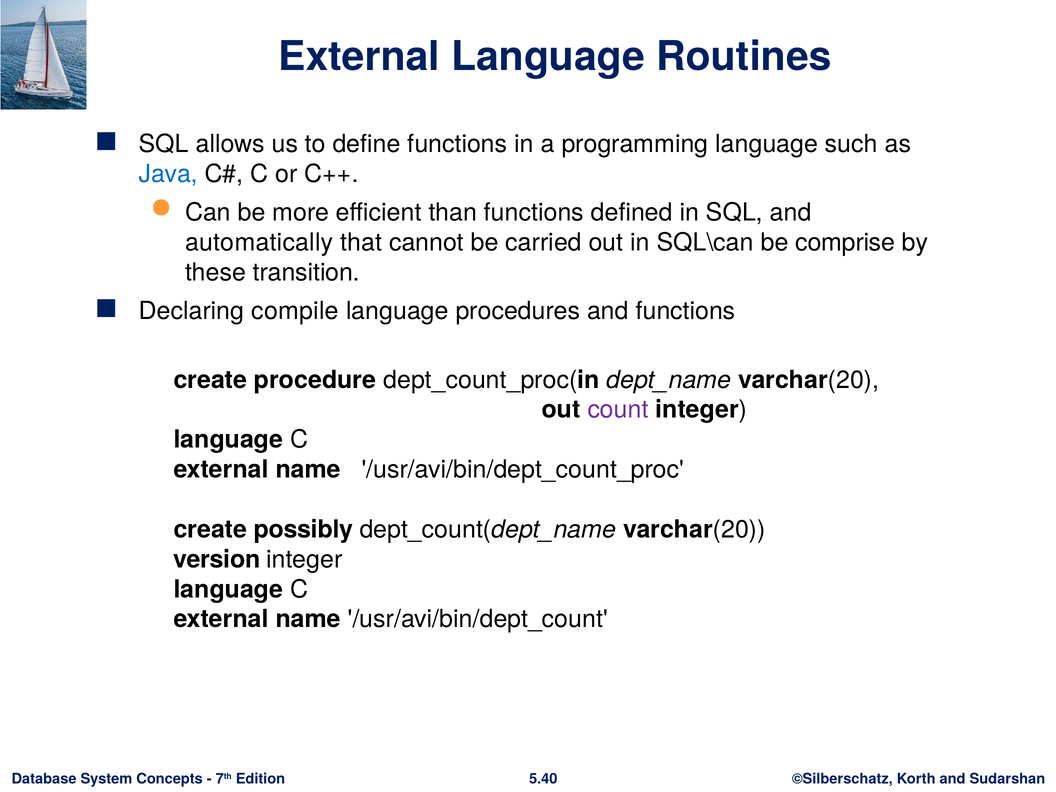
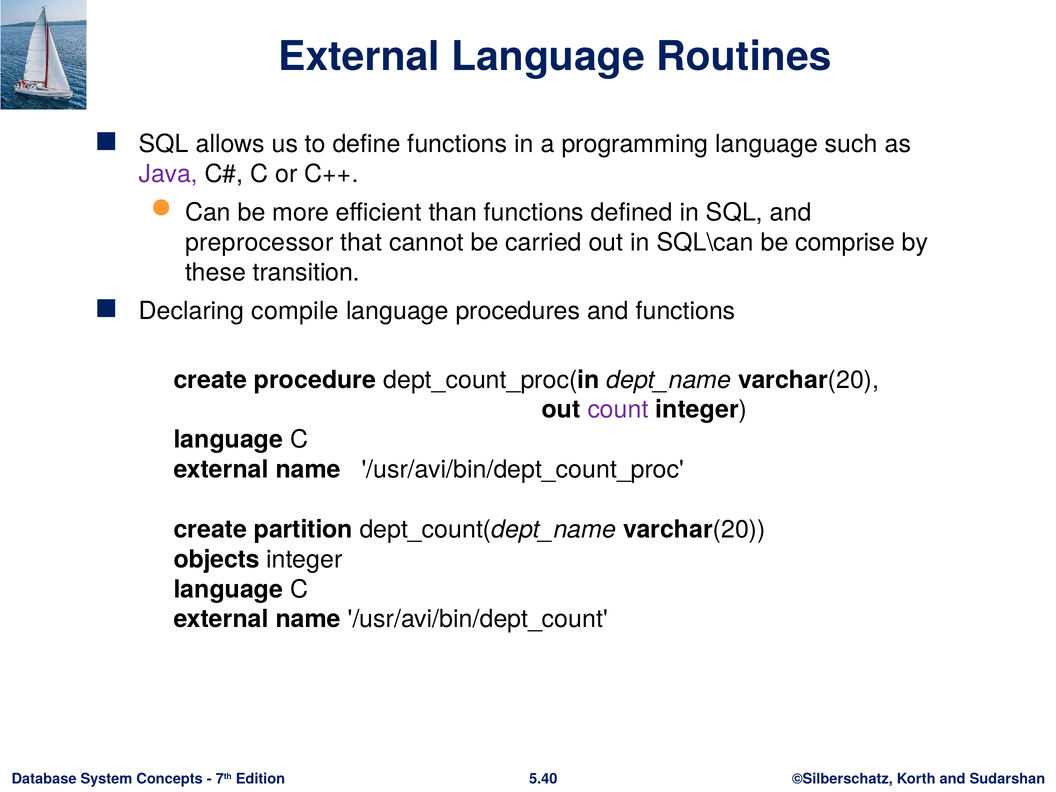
Java colour: blue -> purple (168, 174)
automatically: automatically -> preprocessor (259, 243)
possibly: possibly -> partition (303, 529)
version: version -> objects (217, 559)
